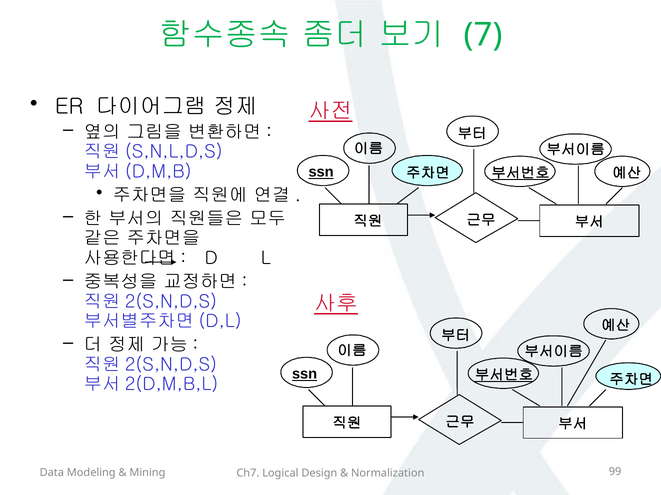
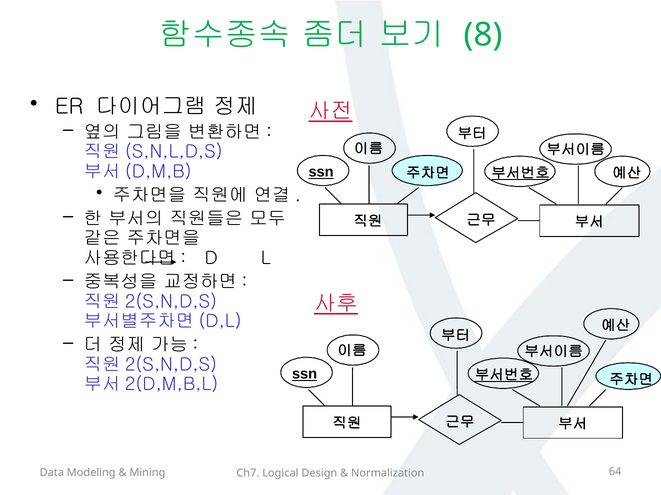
7: 7 -> 8 (483, 35)
99: 99 -> 64 (615, 473)
